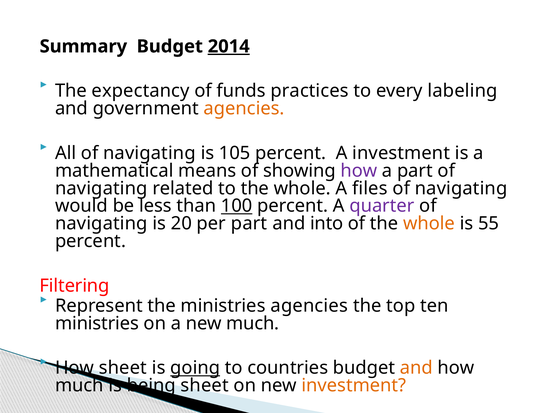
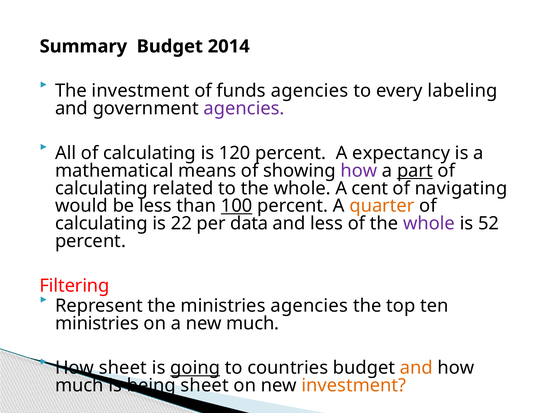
2014 underline: present -> none (229, 46)
The expectancy: expectancy -> investment (141, 91)
funds practices: practices -> agencies (310, 91)
agencies colour: orange -> purple (244, 109)
All of navigating: navigating -> calculating (150, 153)
105: 105 -> 120 (235, 153)
A investment: investment -> expectancy (401, 153)
part underline: none -> present (415, 171)
navigating: navigating -> calculating (101, 188)
files: files -> cent (370, 188)
quarter colour: purple -> orange (382, 206)
navigating: navigating -> calculating (101, 224)
20: 20 -> 22 (181, 224)
per part: part -> data (249, 224)
and into: into -> less (327, 224)
whole colour: orange -> purple (429, 224)
55: 55 -> 52 (489, 224)
